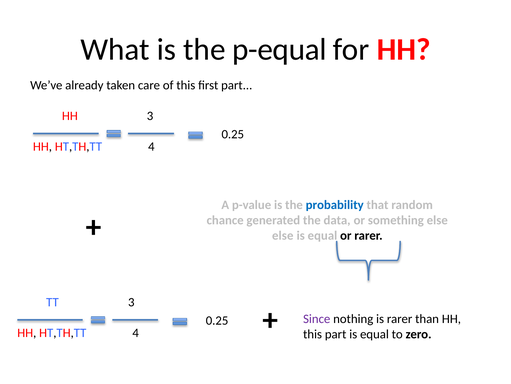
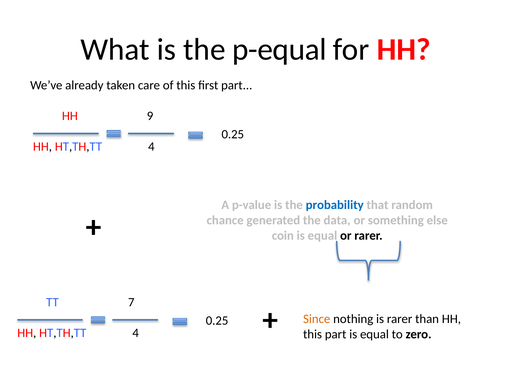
HH 3: 3 -> 9 (150, 116)
else: else -> coin (283, 235)
TT 3: 3 -> 7 (131, 302)
Since colour: purple -> orange (317, 318)
